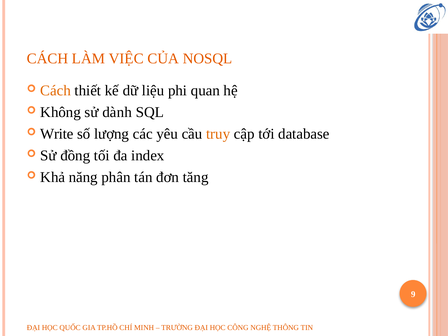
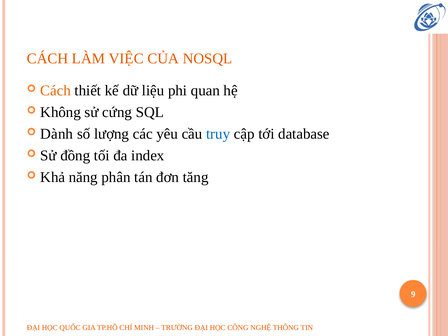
dành: dành -> cứng (117, 112)
Write: Write -> Dành (57, 134)
truy colour: orange -> blue (218, 134)
